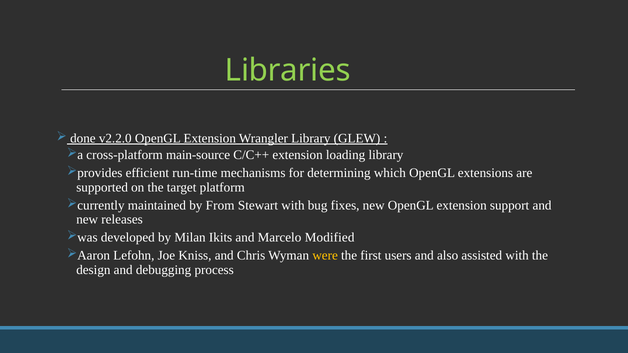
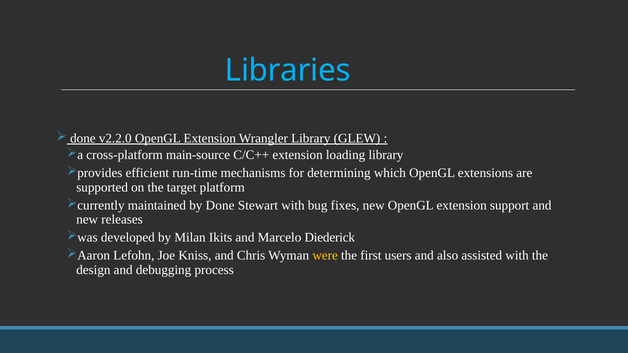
Libraries colour: light green -> light blue (288, 70)
by From: From -> Done (220, 205)
Modified: Modified -> Diederick (330, 238)
